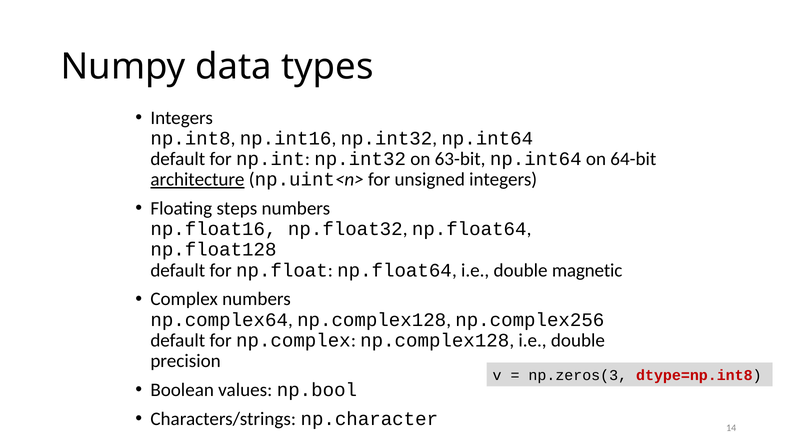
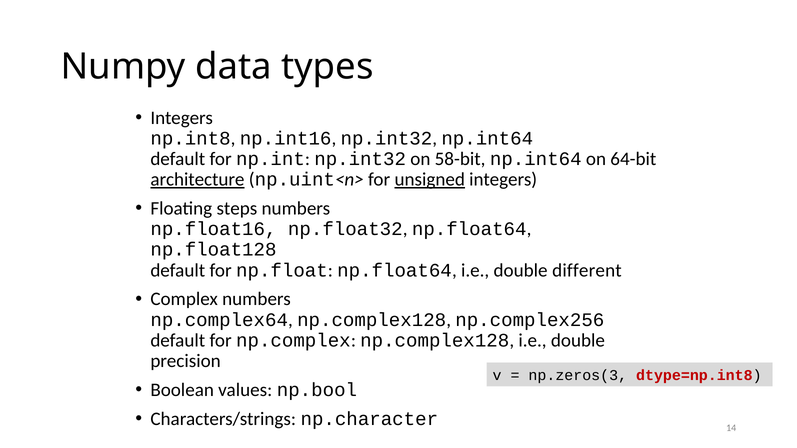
63-bit: 63-bit -> 58-bit (460, 159)
unsigned underline: none -> present (430, 180)
magnetic: magnetic -> different (587, 270)
